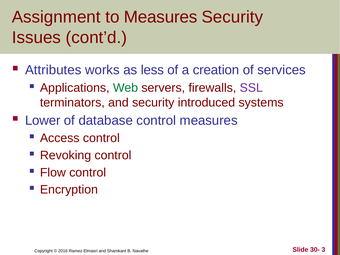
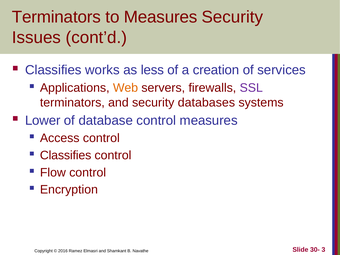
Assignment: Assignment -> Terminators (56, 17)
Attributes: Attributes -> Classifies (53, 70)
Web colour: green -> orange (125, 88)
introduced: introduced -> databases (206, 102)
Revoking: Revoking -> Classifies (66, 155)
